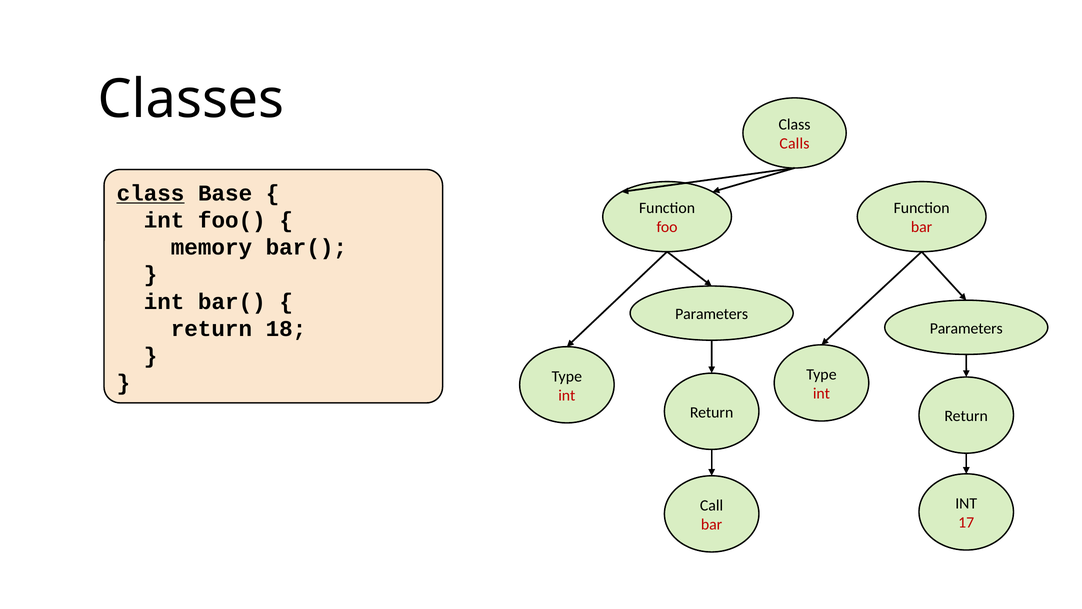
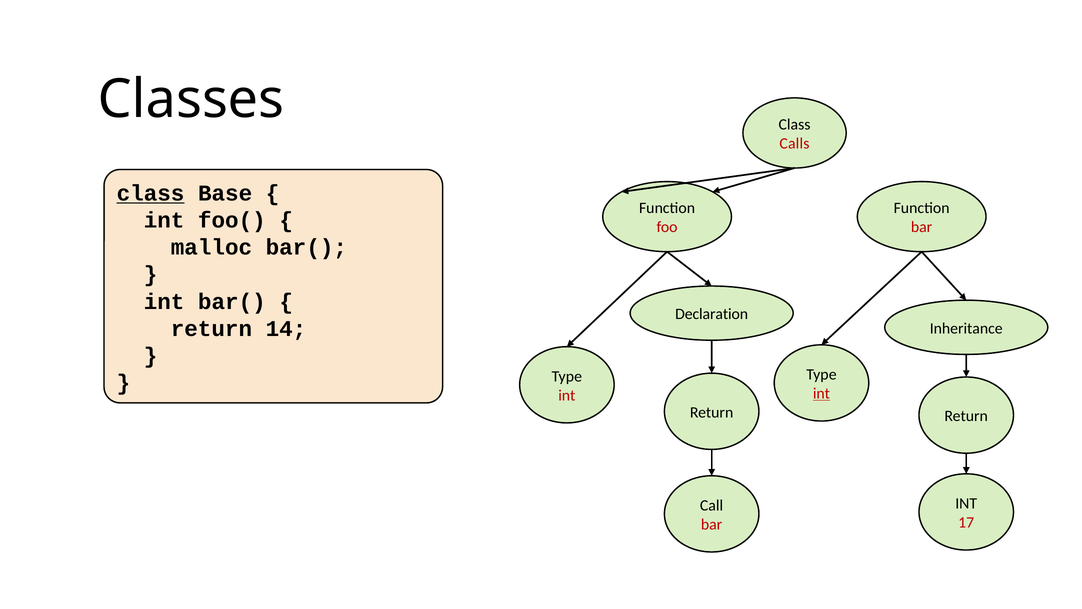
memory: memory -> malloc (211, 247)
Parameters: Parameters -> Declaration (712, 314)
18: 18 -> 14 (286, 328)
Parameters: Parameters -> Inheritance (966, 328)
int underline: none -> present (821, 393)
